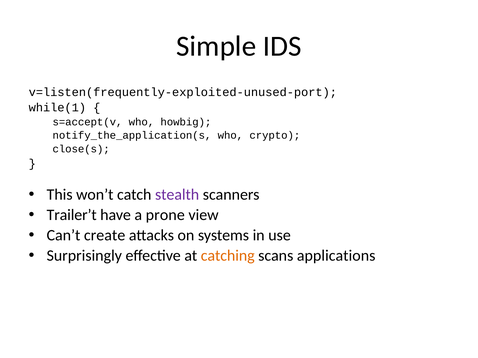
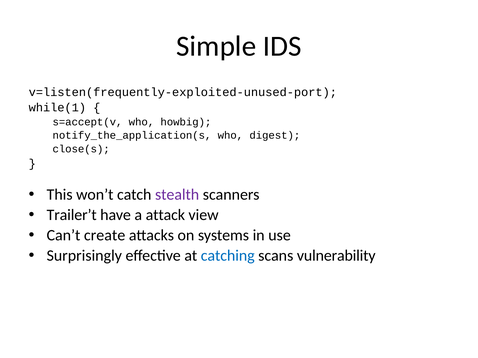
crypto: crypto -> digest (275, 136)
prone: prone -> attack (165, 215)
catching colour: orange -> blue (228, 256)
applications: applications -> vulnerability (336, 256)
